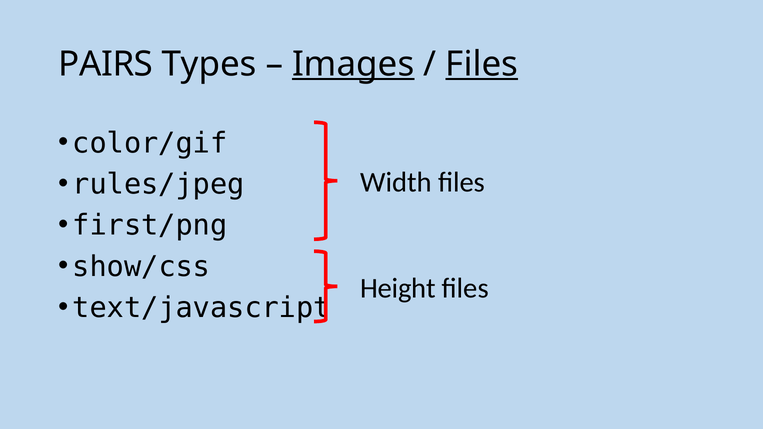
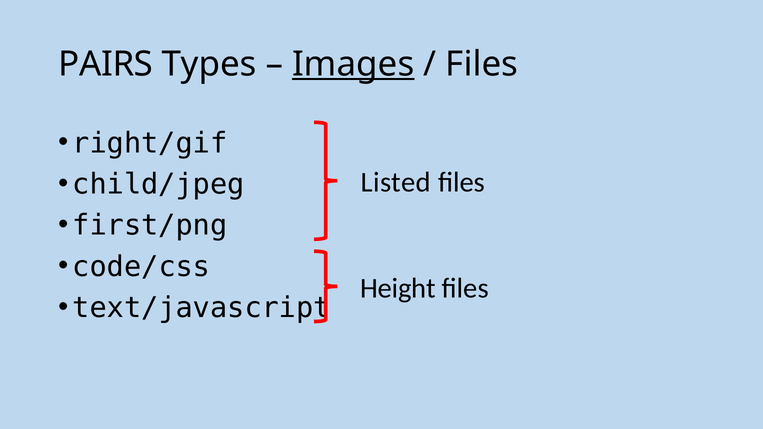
Files underline: present -> none (482, 64)
color/gif: color/gif -> right/gif (150, 143)
rules/jpeg: rules/jpeg -> child/jpeg (159, 184)
Width: Width -> Listed (396, 183)
show/css: show/css -> code/css (141, 267)
